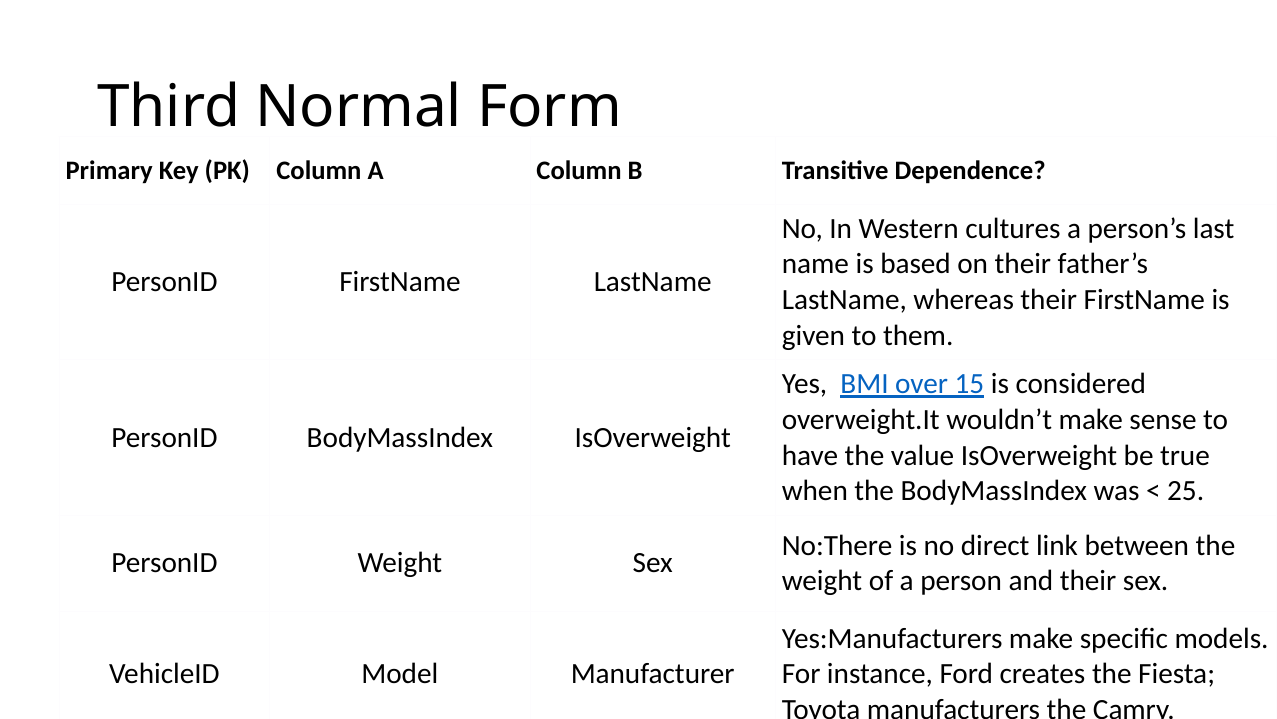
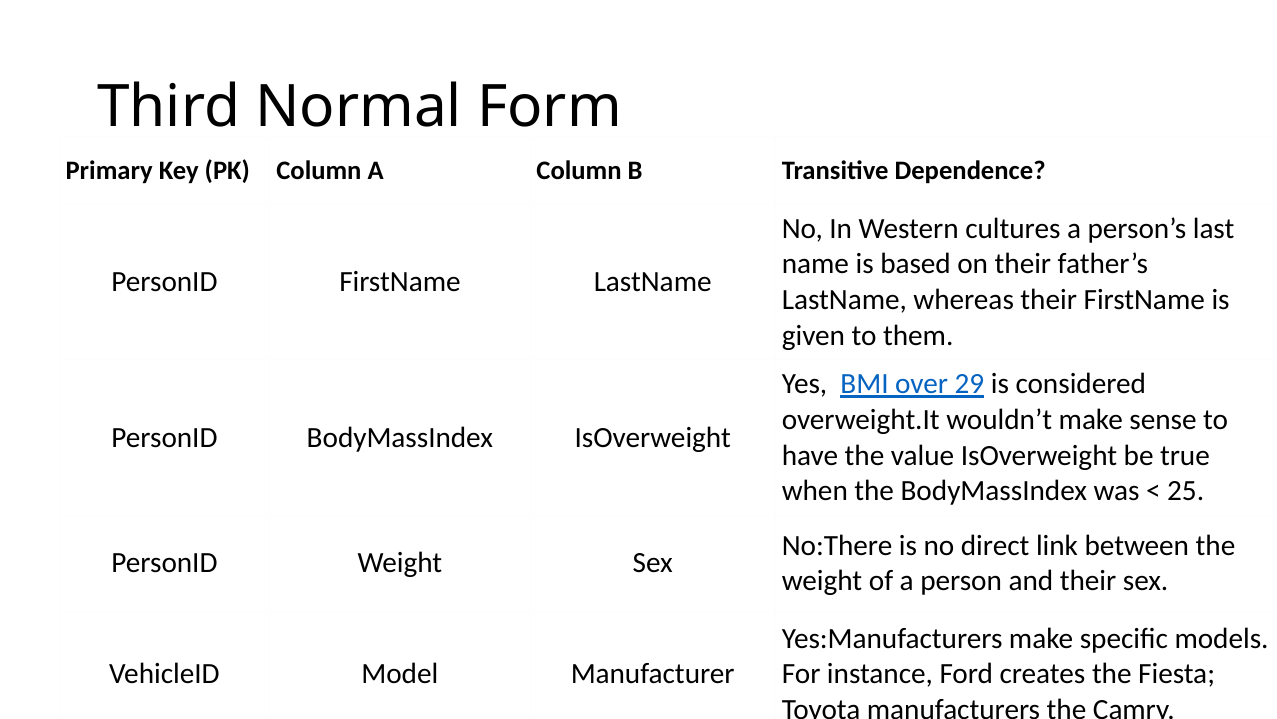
15: 15 -> 29 (969, 384)
